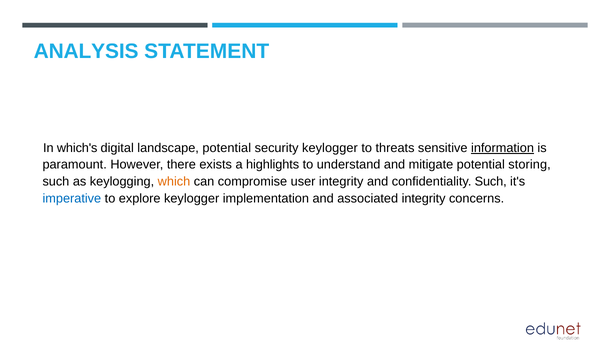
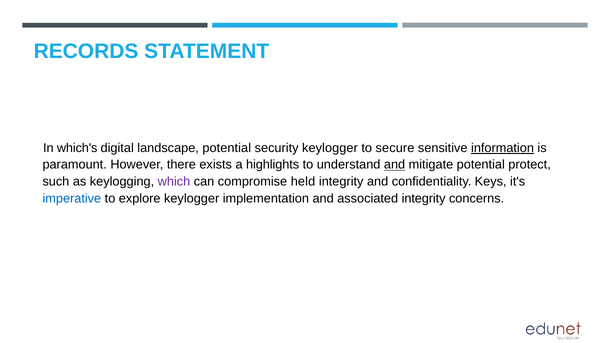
ANALYSIS: ANALYSIS -> RECORDS (86, 51)
threats: threats -> secure (395, 148)
and underline: none -> present (395, 165)
storing: storing -> protect (530, 165)
which colour: orange -> purple (174, 182)
user: user -> held (303, 182)
confidentiality Such: Such -> Keys (491, 182)
